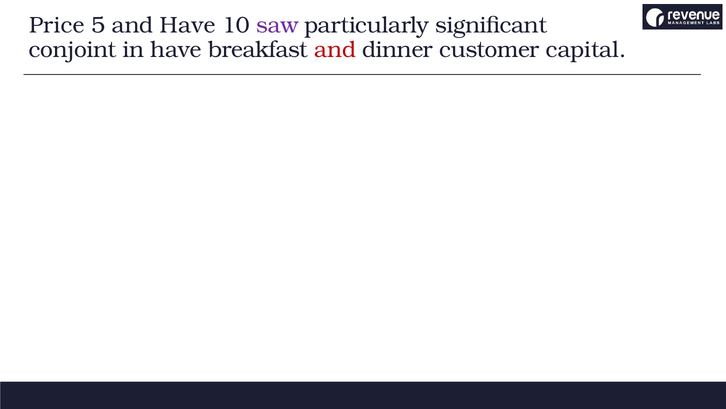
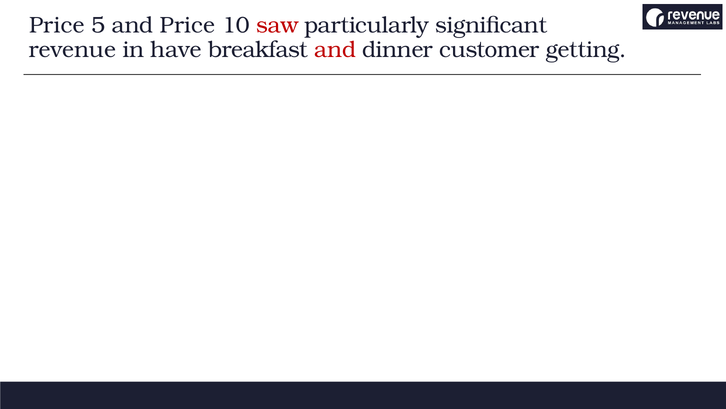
and Have: Have -> Price (188, 25)
saw colour: purple -> red (277, 25)
conjoint: conjoint -> revenue (73, 50)
capital: capital -> getting (586, 50)
